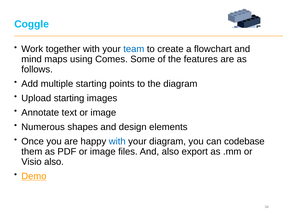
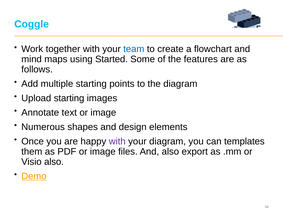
Comes: Comes -> Started (112, 59)
with colour: blue -> purple (117, 142)
codebase: codebase -> templates (244, 142)
